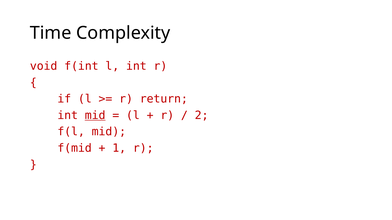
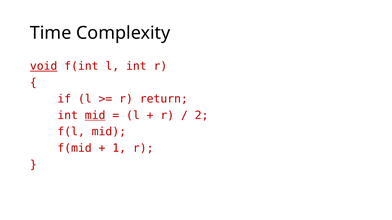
void underline: none -> present (44, 66)
